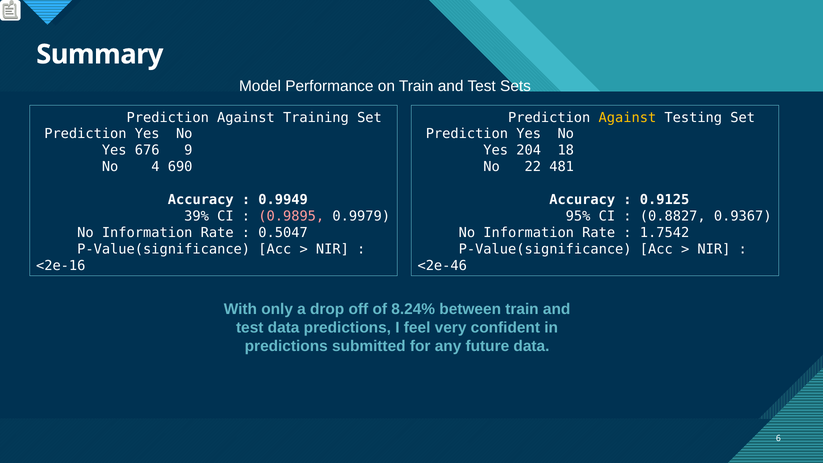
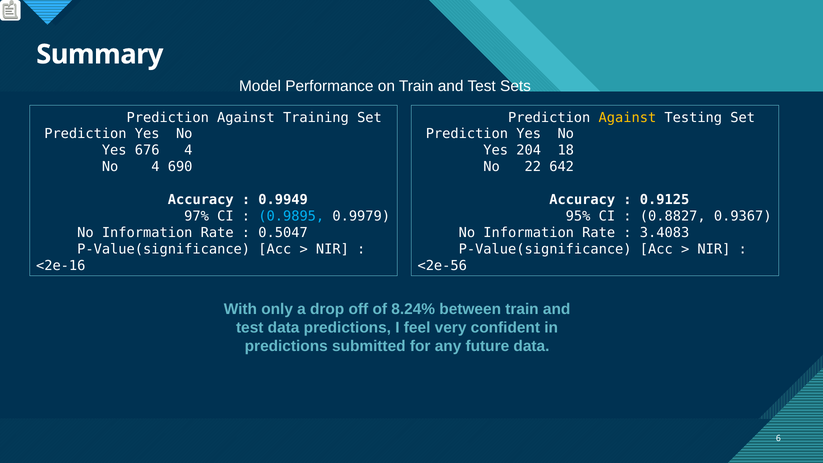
676 9: 9 -> 4 (188, 150)
481: 481 -> 642 (562, 167)
39%: 39% -> 97% (197, 216)
0.9895 colour: pink -> light blue (291, 216)
1.7542: 1.7542 -> 3.4083 (665, 233)
<2e-46: <2e-46 -> <2e-56 (442, 266)
